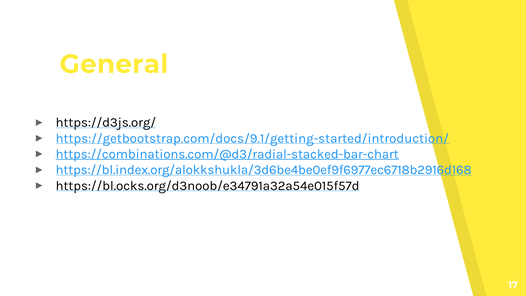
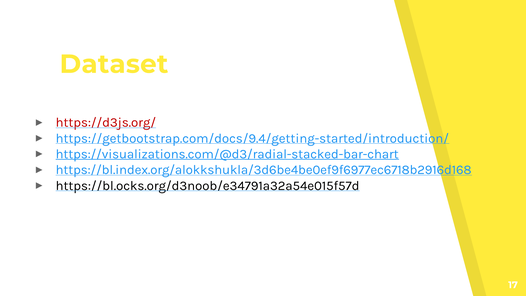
General: General -> Dataset (114, 64)
https://d3js.org/ colour: black -> red (106, 123)
https://getbootstrap.com/docs/9.1/getting-started/introduction/: https://getbootstrap.com/docs/9.1/getting-started/introduction/ -> https://getbootstrap.com/docs/9.4/getting-started/introduction/ (252, 138)
https://combinations.com/@d3/radial-stacked-bar-chart: https://combinations.com/@d3/radial-stacked-bar-chart -> https://visualizations.com/@d3/radial-stacked-bar-chart (227, 154)
